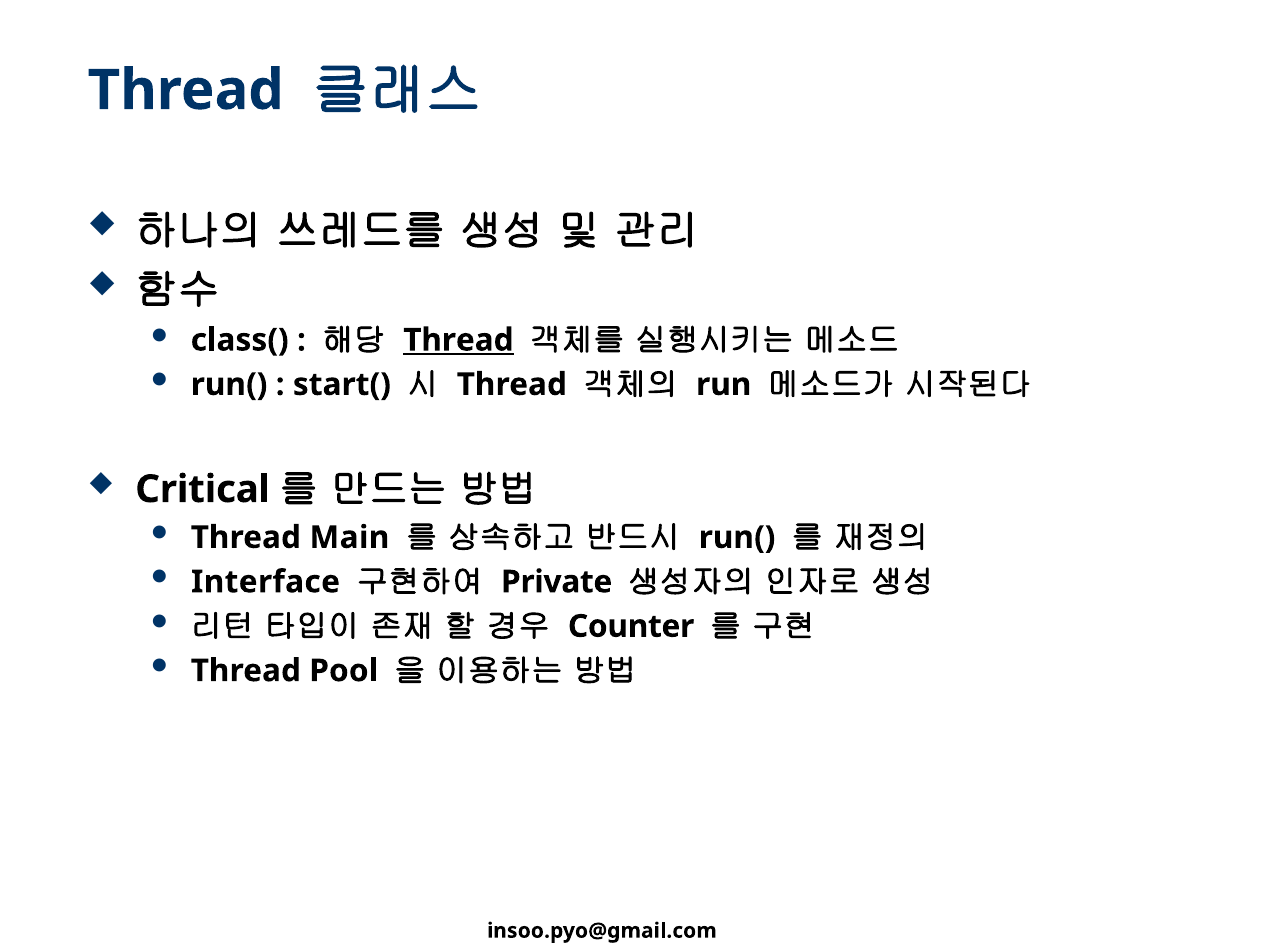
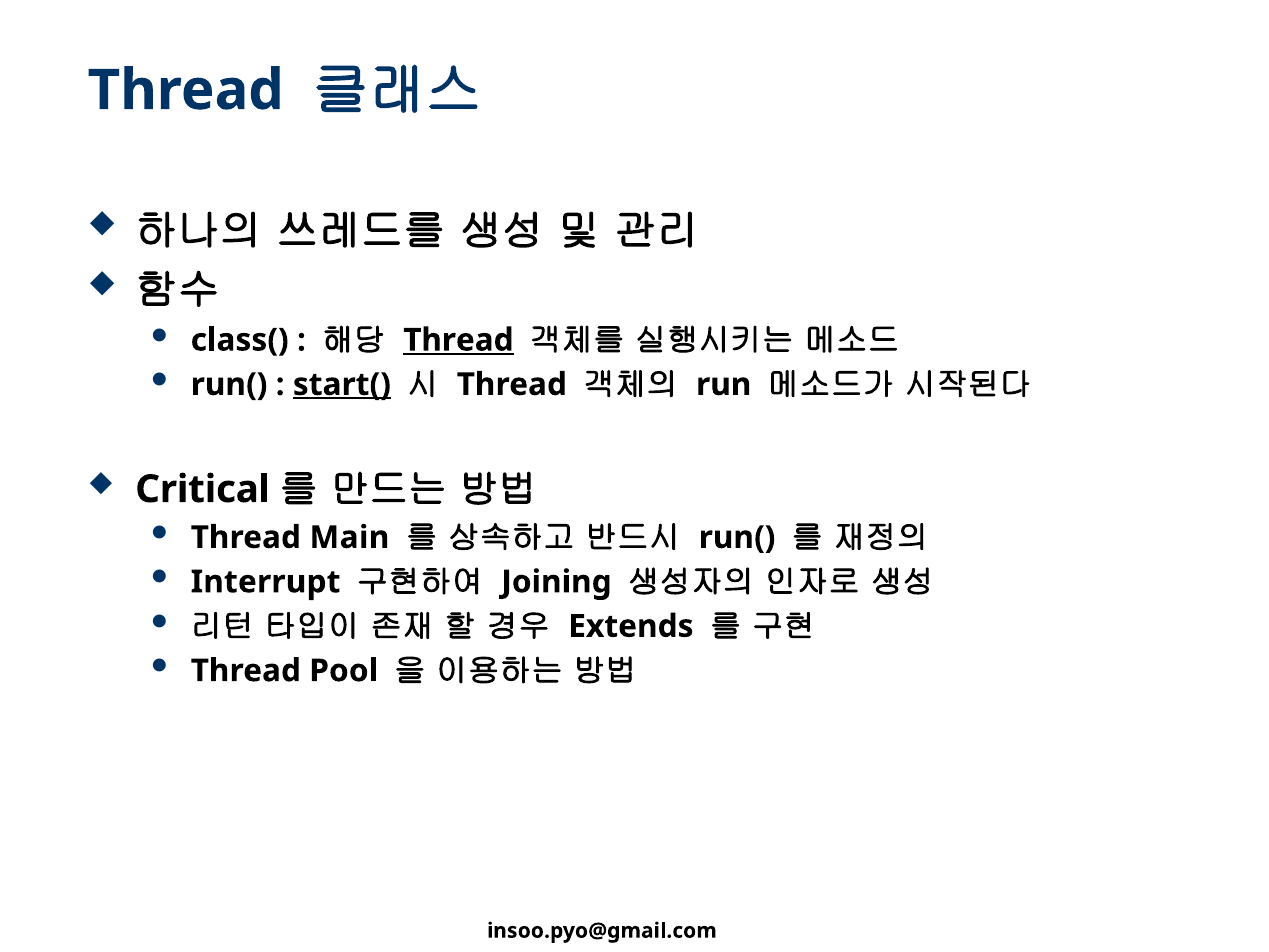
start( underline: none -> present (342, 384)
Interface: Interface -> Interrupt (266, 582)
Private: Private -> Joining (557, 582)
Counter: Counter -> Extends (631, 626)
